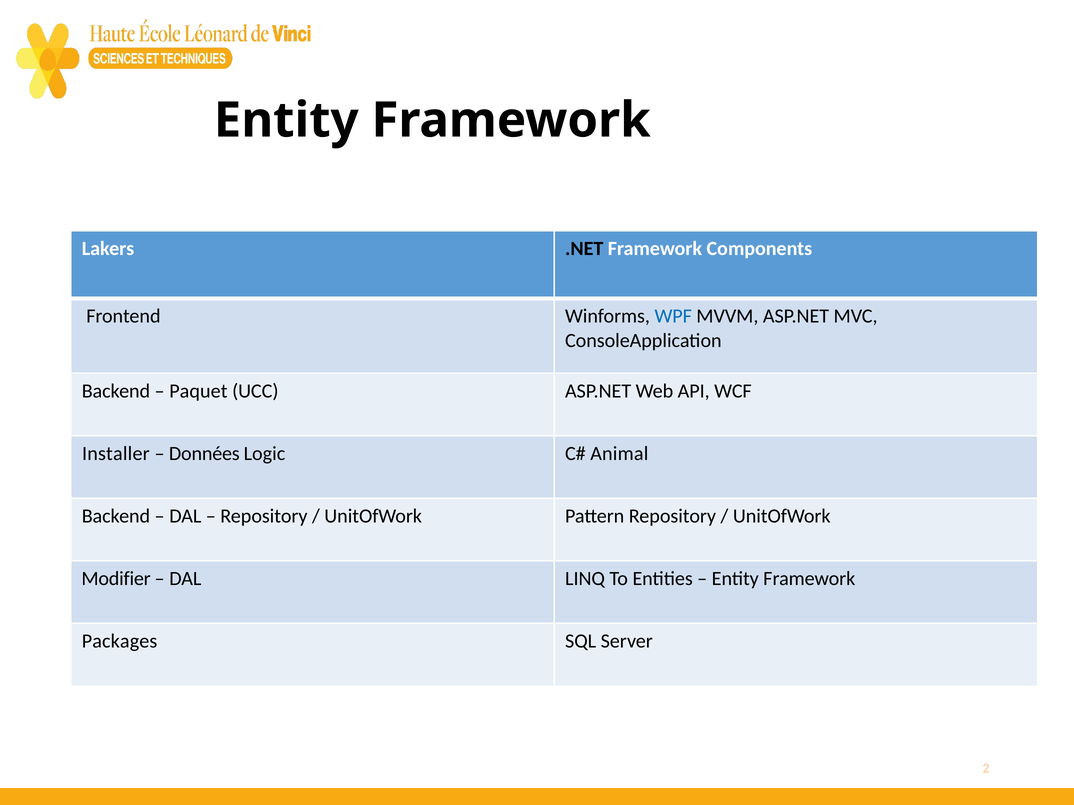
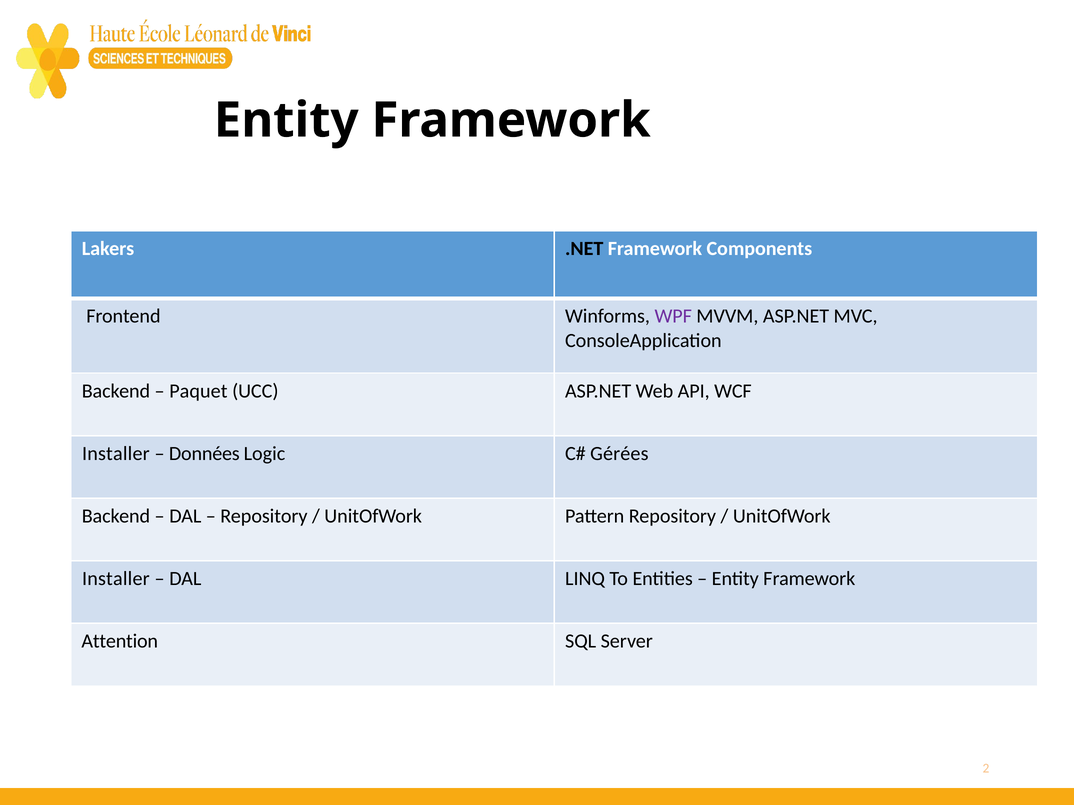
WPF colour: blue -> purple (673, 317)
Animal: Animal -> Gérées (619, 454)
Modifier: Modifier -> Installer (116, 579)
Packages: Packages -> Attention (120, 642)
